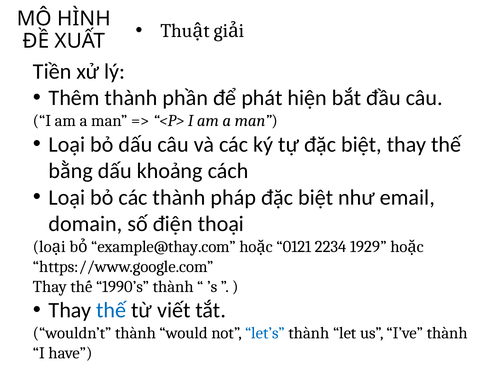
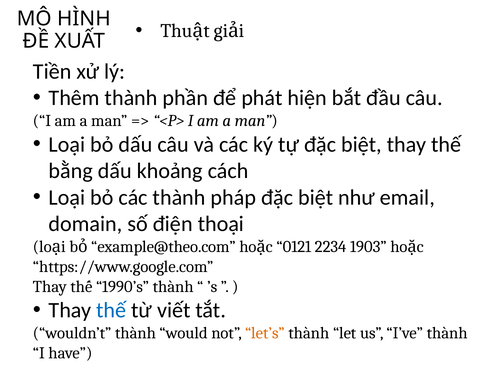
example@thay.com: example@thay.com -> example@theo.com (164, 247)
1929: 1929 -> 1903 (368, 247)
let’s colour: blue -> orange (265, 333)
